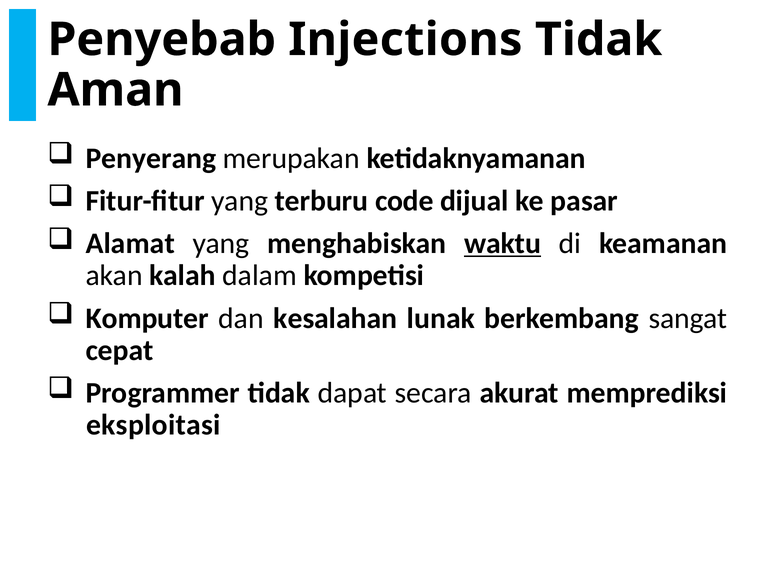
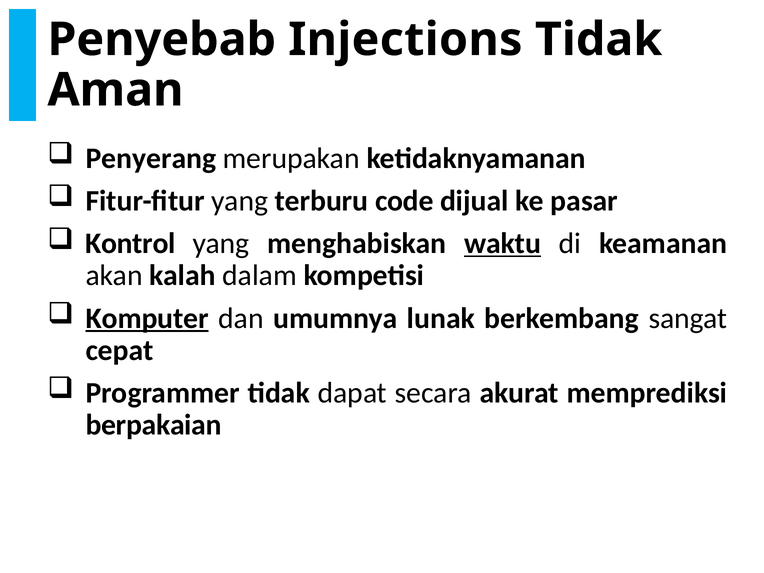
Alamat: Alamat -> Kontrol (130, 244)
Komputer underline: none -> present (147, 318)
kesalahan: kesalahan -> umumnya (335, 318)
eksploitasi: eksploitasi -> berpakaian (154, 425)
